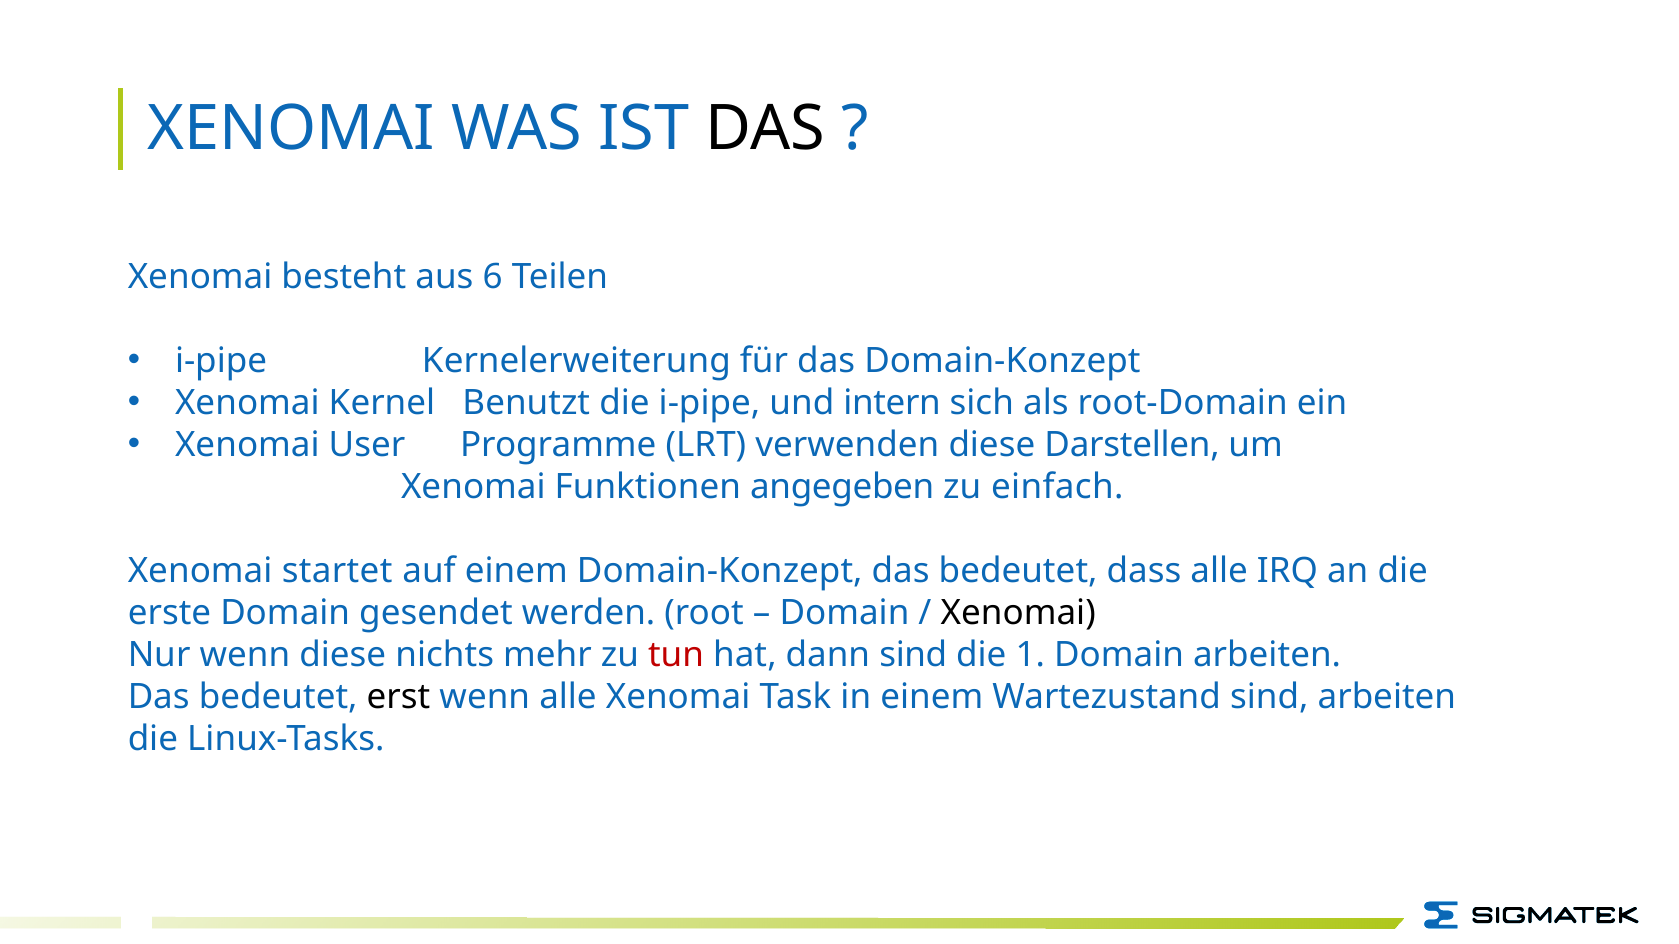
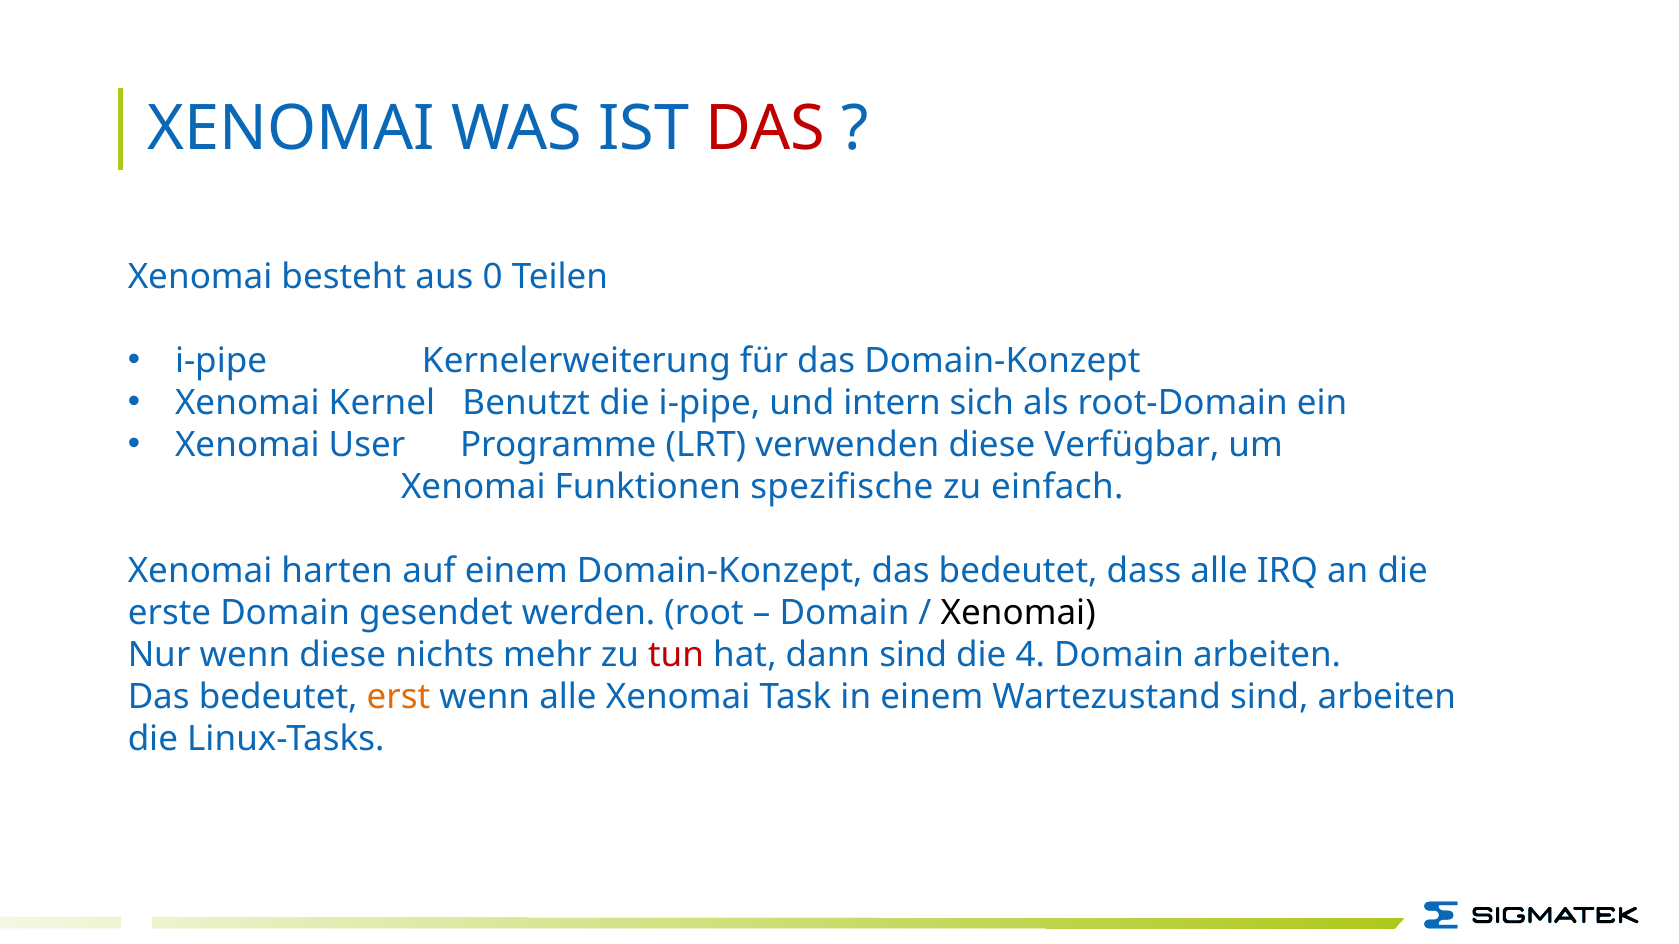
DAS colour: black -> red (765, 129)
6: 6 -> 0 (493, 277)
Darstellen: Darstellen -> Verfügbar (1132, 445)
angegeben: angegeben -> spezifische (842, 487)
startet: startet -> harten (337, 571)
1: 1 -> 4 (1030, 655)
erst colour: black -> orange (398, 697)
